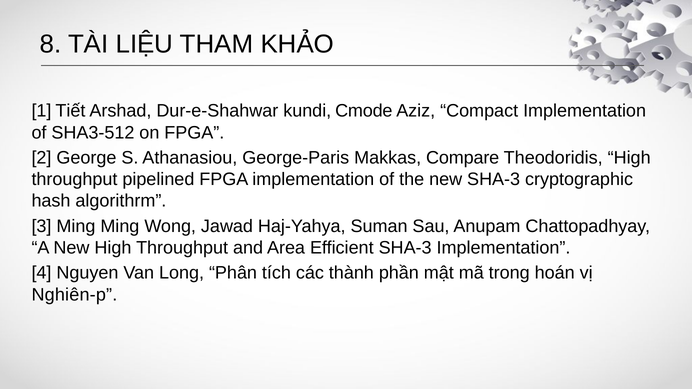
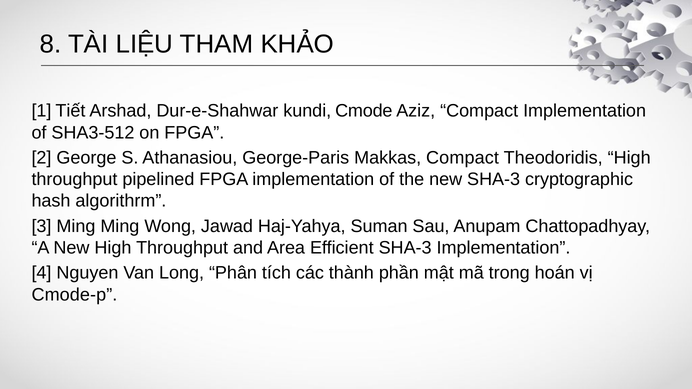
Makkas Compare: Compare -> Compact (463, 158)
Nghiên-p: Nghiên-p -> Cmode-p (74, 295)
